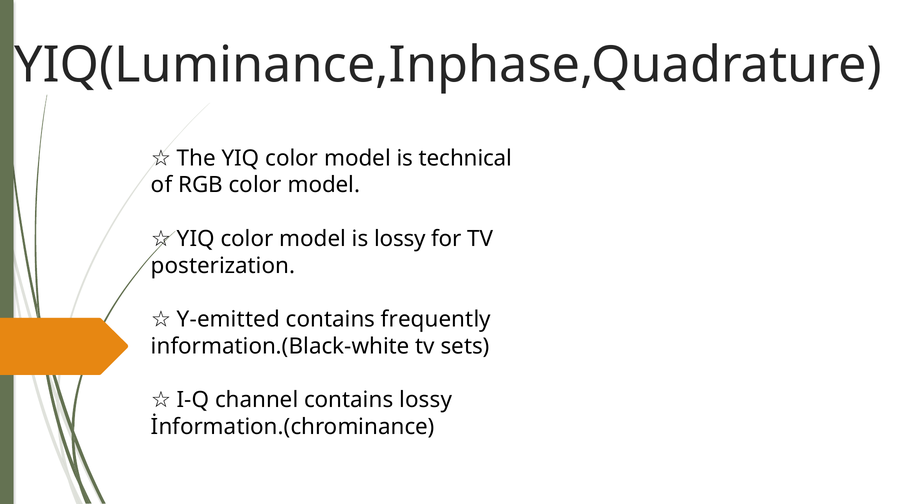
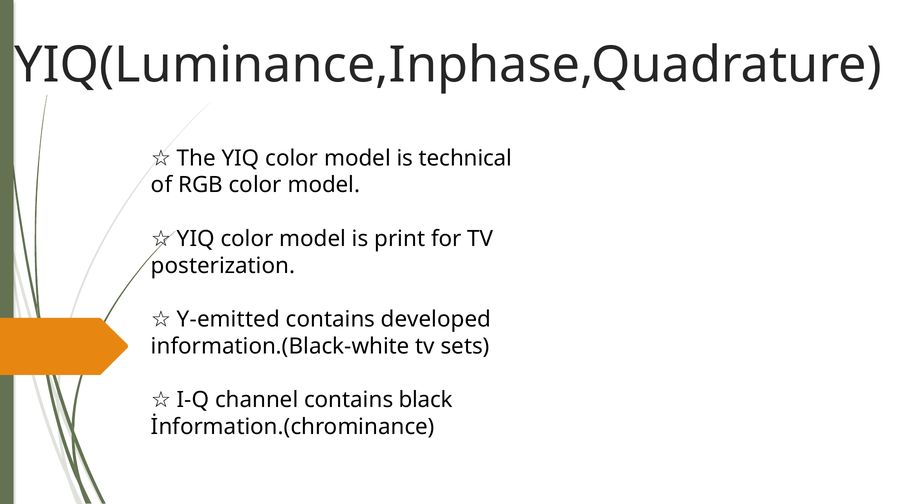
is lossy: lossy -> print (400, 239)
frequently: frequently -> developed (436, 320)
contains lossy: lossy -> black (426, 401)
